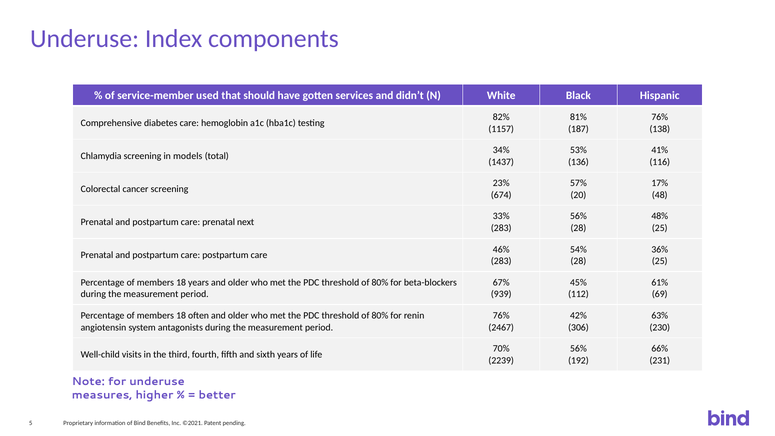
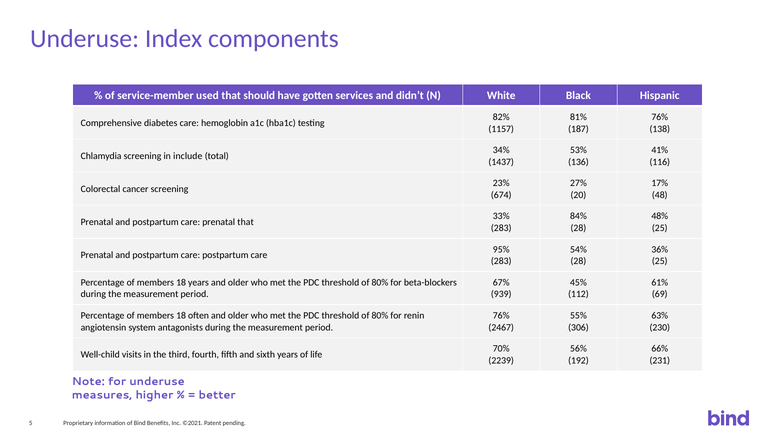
models: models -> include (188, 156)
57%: 57% -> 27% (578, 183)
56%: 56% -> 84% (578, 216)
prenatal next: next -> that (246, 222)
46%: 46% -> 95% (501, 249)
42%: 42% -> 55% (578, 315)
